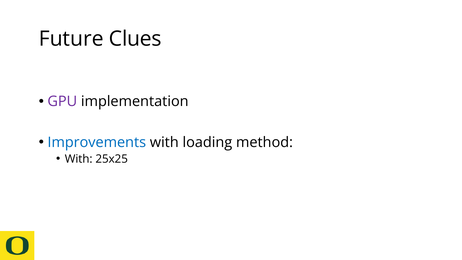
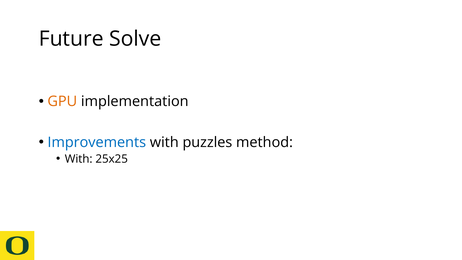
Clues: Clues -> Solve (135, 39)
GPU colour: purple -> orange (62, 101)
loading: loading -> puzzles (207, 142)
